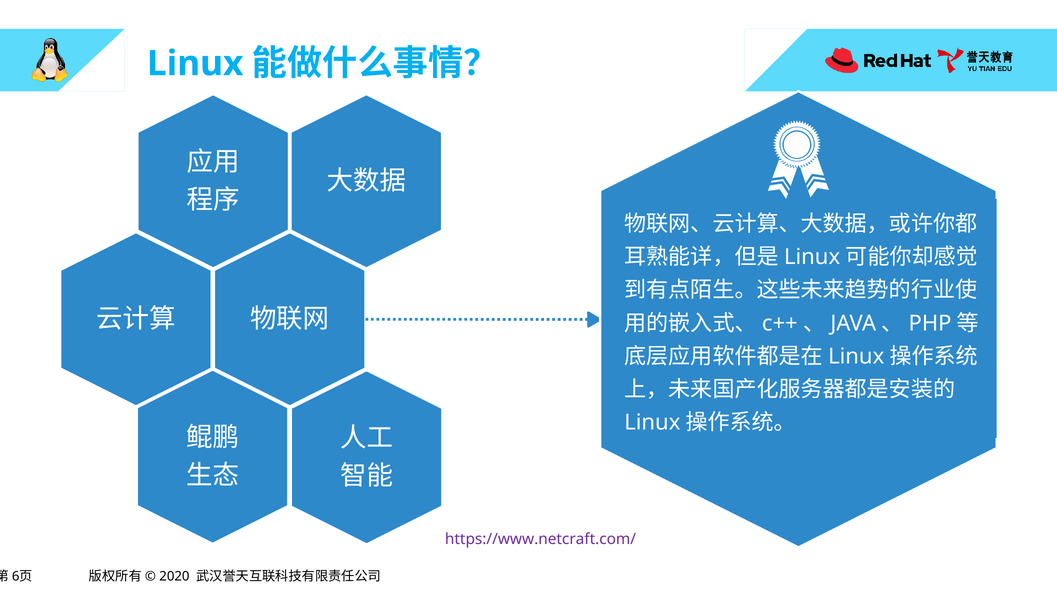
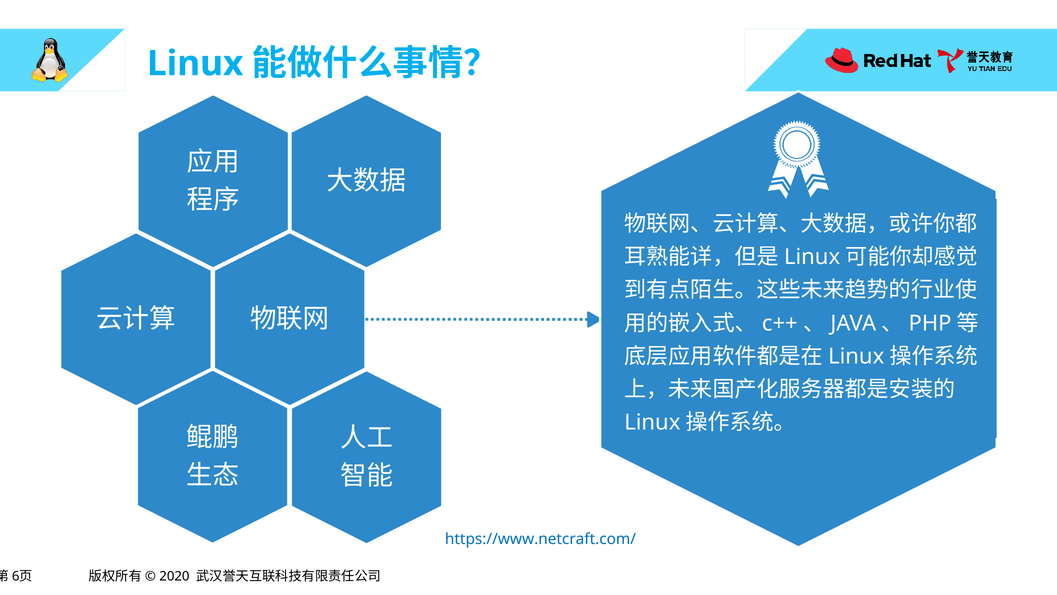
https://www.netcraft.com/ colour: purple -> blue (541, 539)
